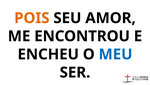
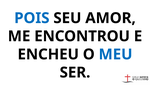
POIS colour: orange -> blue (32, 18)
